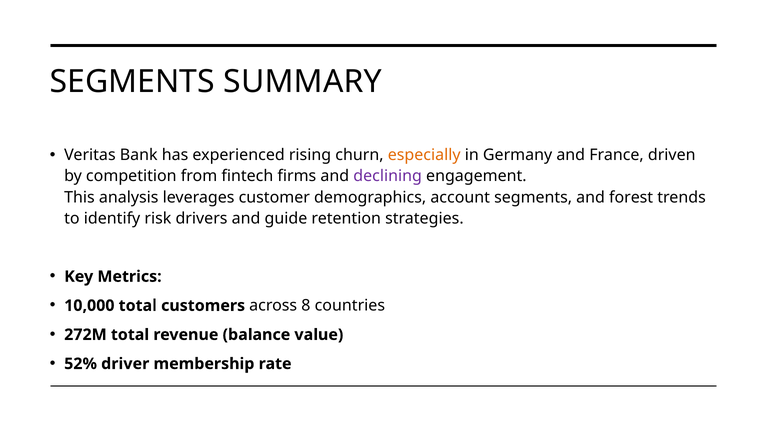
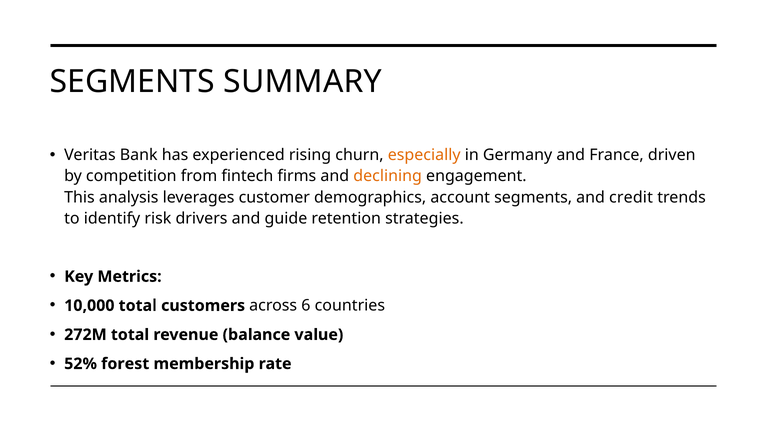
declining colour: purple -> orange (388, 176)
forest: forest -> credit (631, 198)
8: 8 -> 6 (306, 306)
driver: driver -> forest (125, 364)
